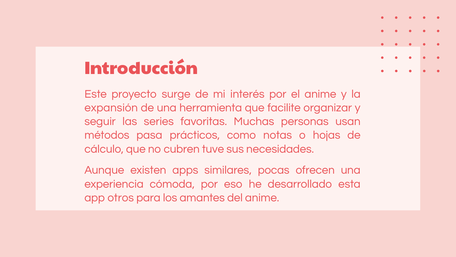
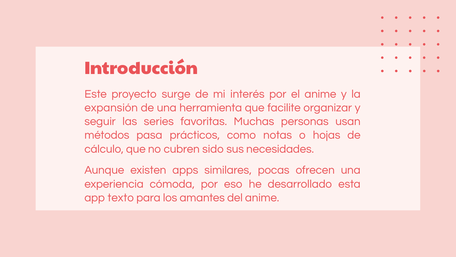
tuve: tuve -> sido (213, 149)
otros: otros -> texto (121, 197)
